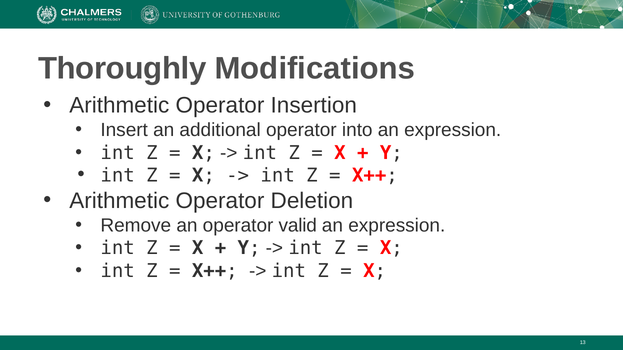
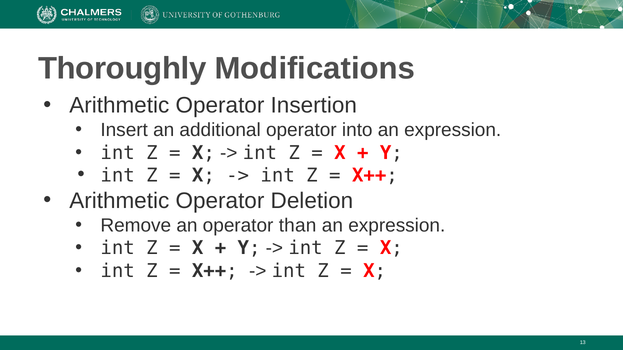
valid: valid -> than (298, 226)
